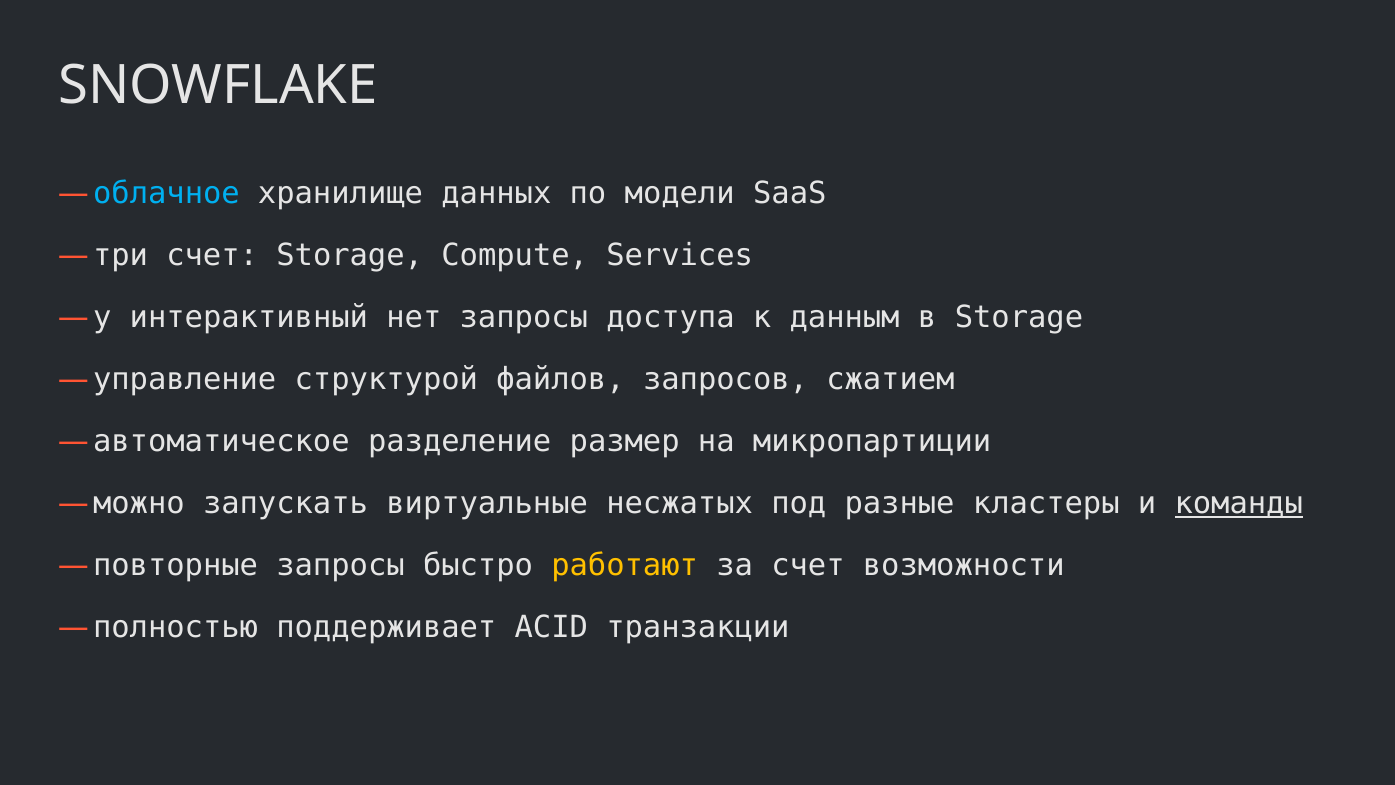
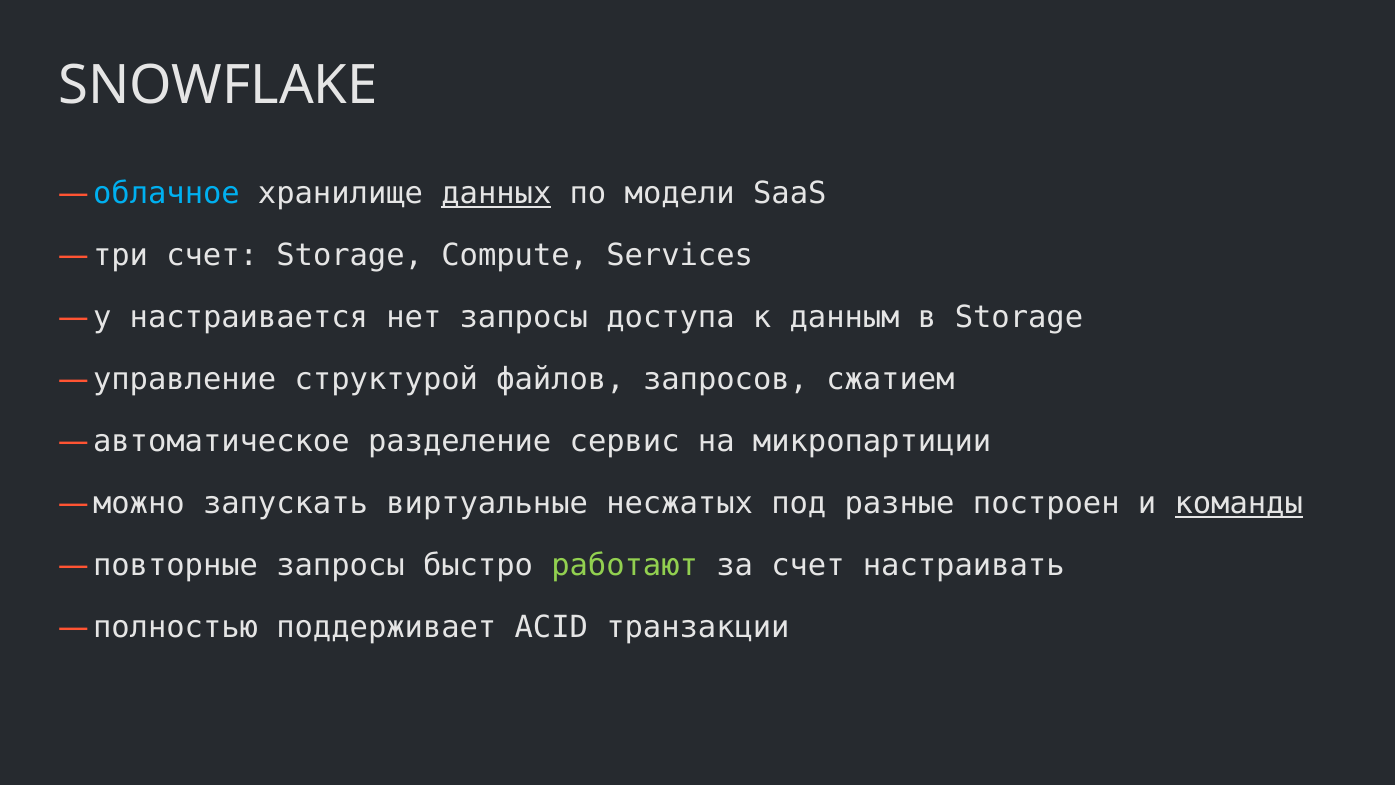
данных underline: none -> present (496, 194)
интерактивный: интерактивный -> настраивается (249, 318)
размер: размер -> сервис (625, 442)
кластеры: кластеры -> построен (1046, 504)
работают colour: yellow -> light green (625, 566)
возможности: возможности -> настраивать (964, 566)
